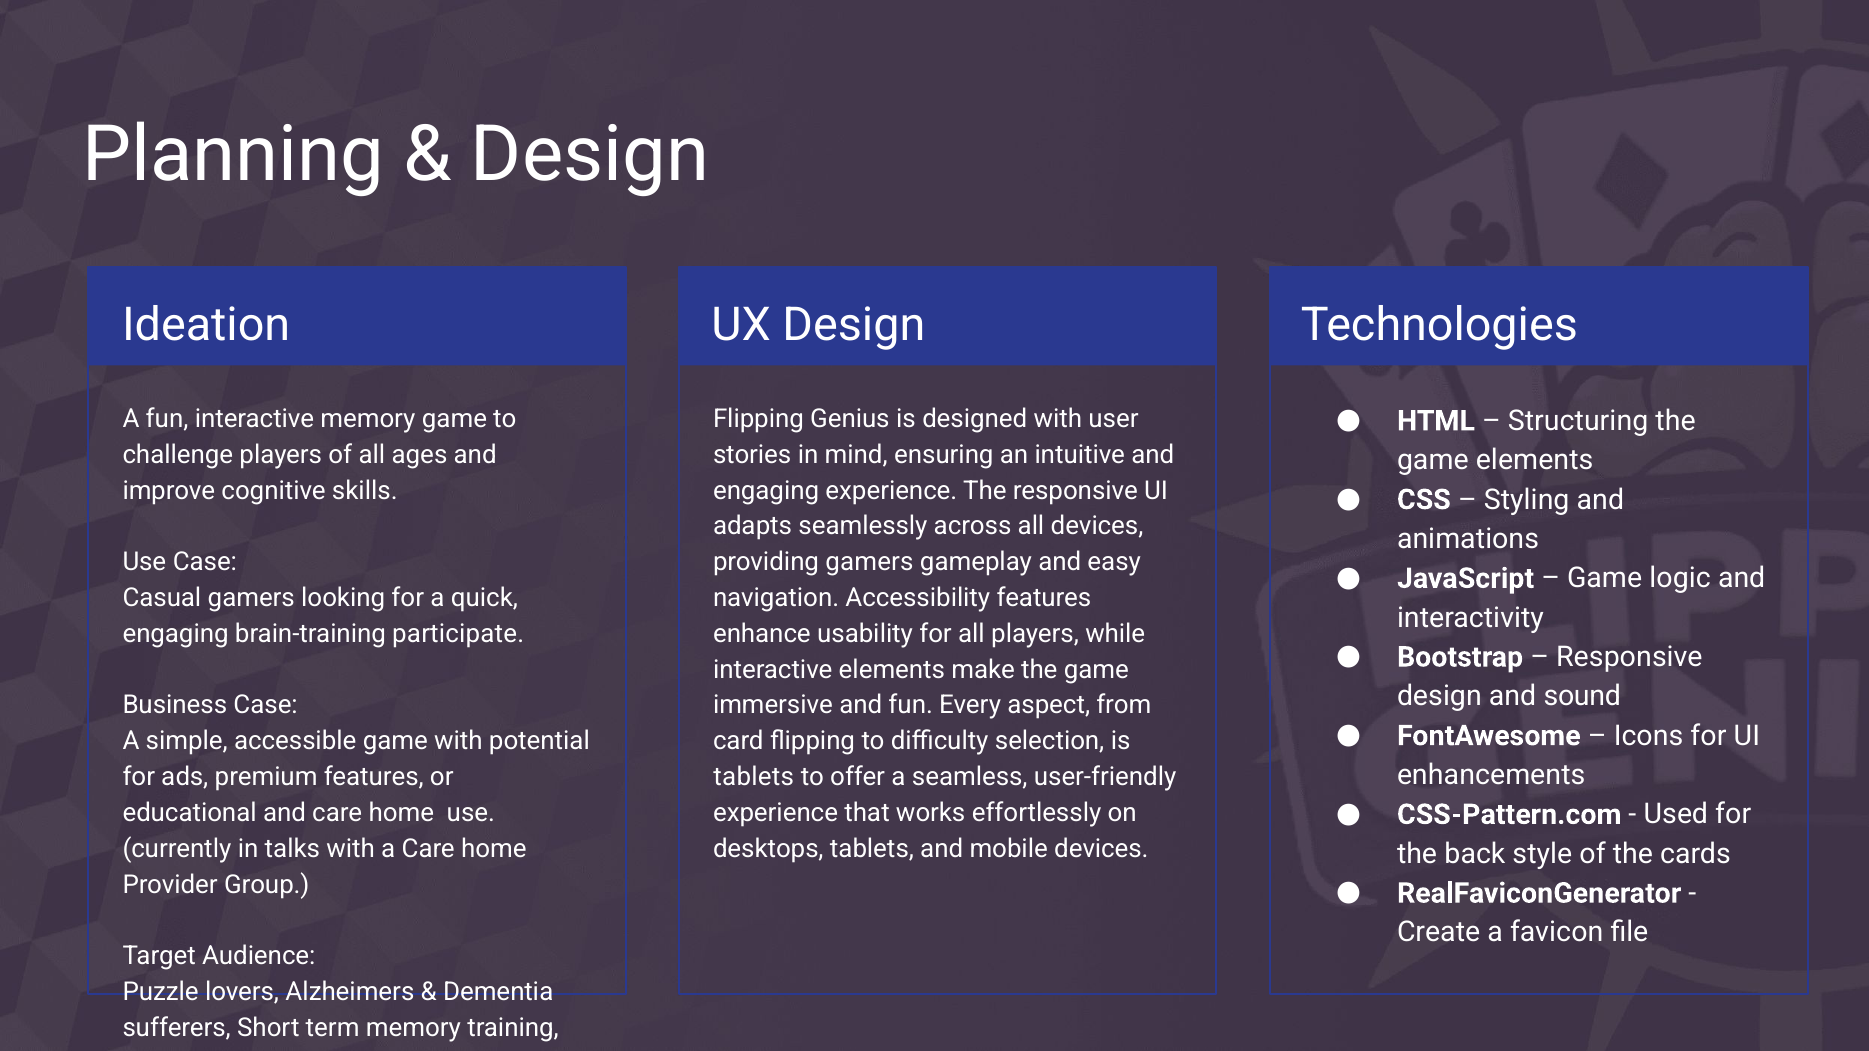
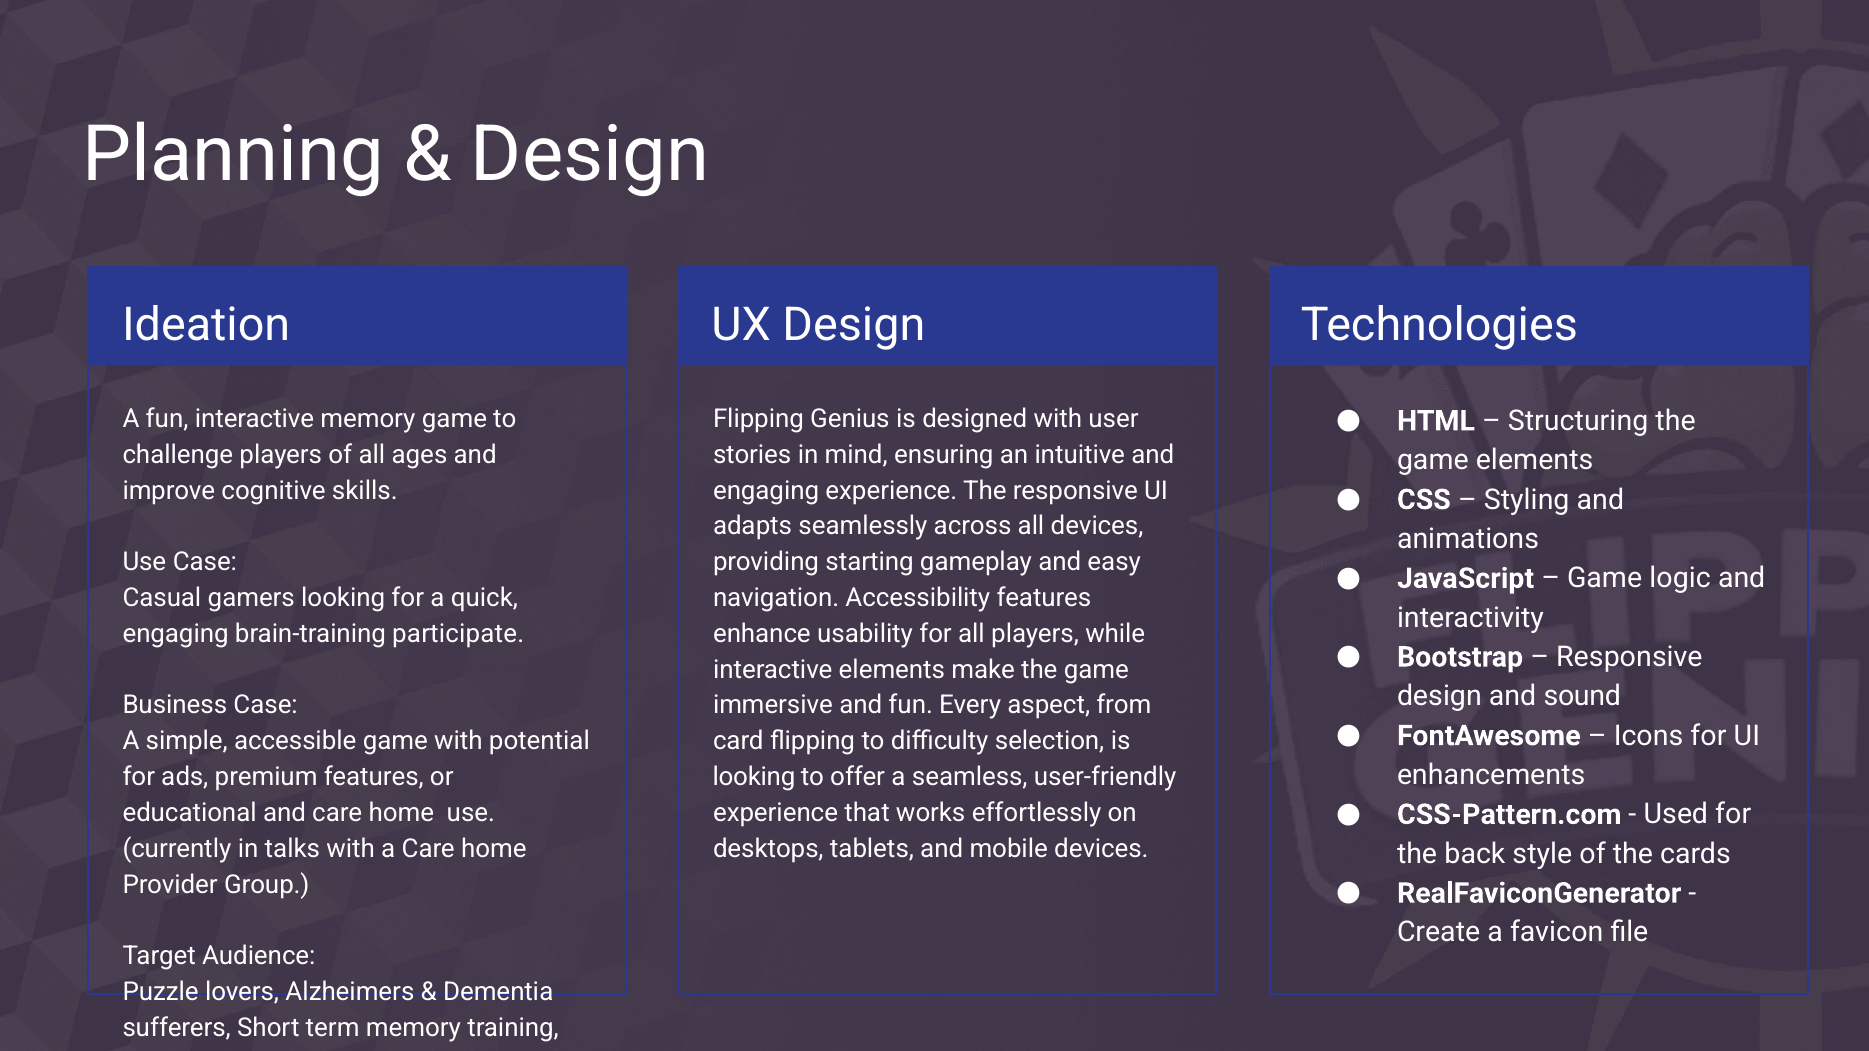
providing gamers: gamers -> starting (870, 562)
tablets: tablets -> looking (754, 777)
